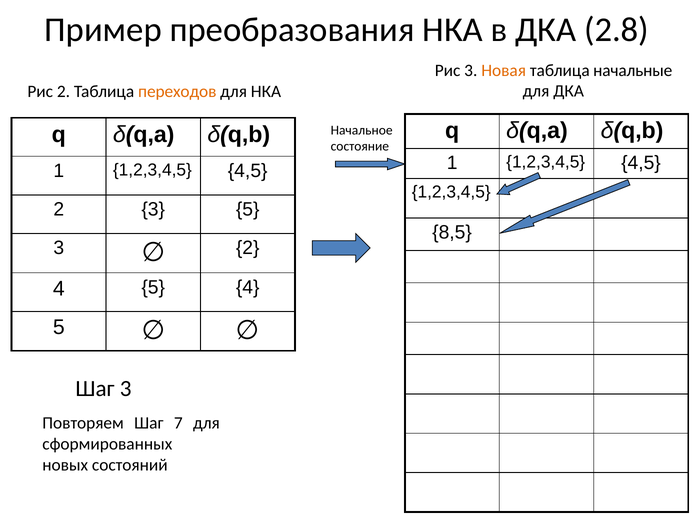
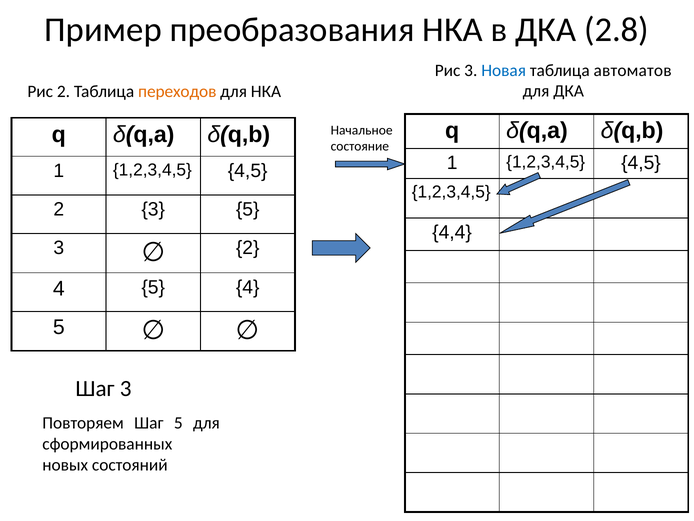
Новая colour: orange -> blue (504, 70)
начальные: начальные -> автоматов (633, 70)
8,5: 8,5 -> 4,4 (452, 232)
Шаг 7: 7 -> 5 (178, 423)
